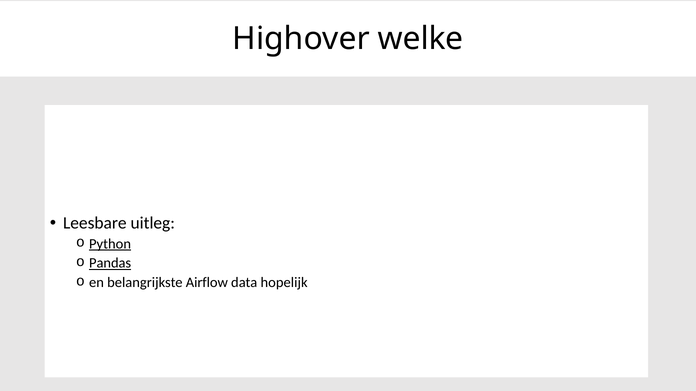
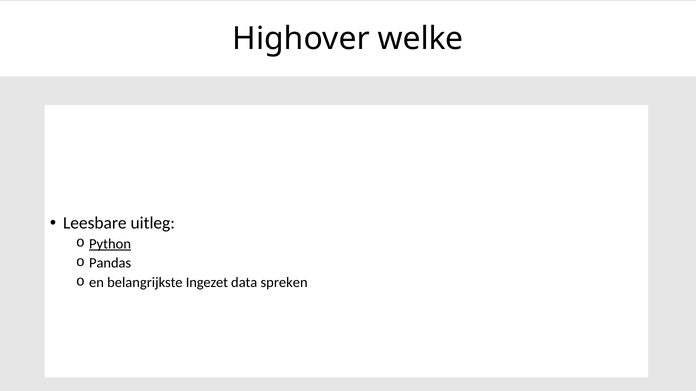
Pandas underline: present -> none (110, 264)
Airflow: Airflow -> Ingezet (207, 283)
hopelijk: hopelijk -> spreken (284, 283)
